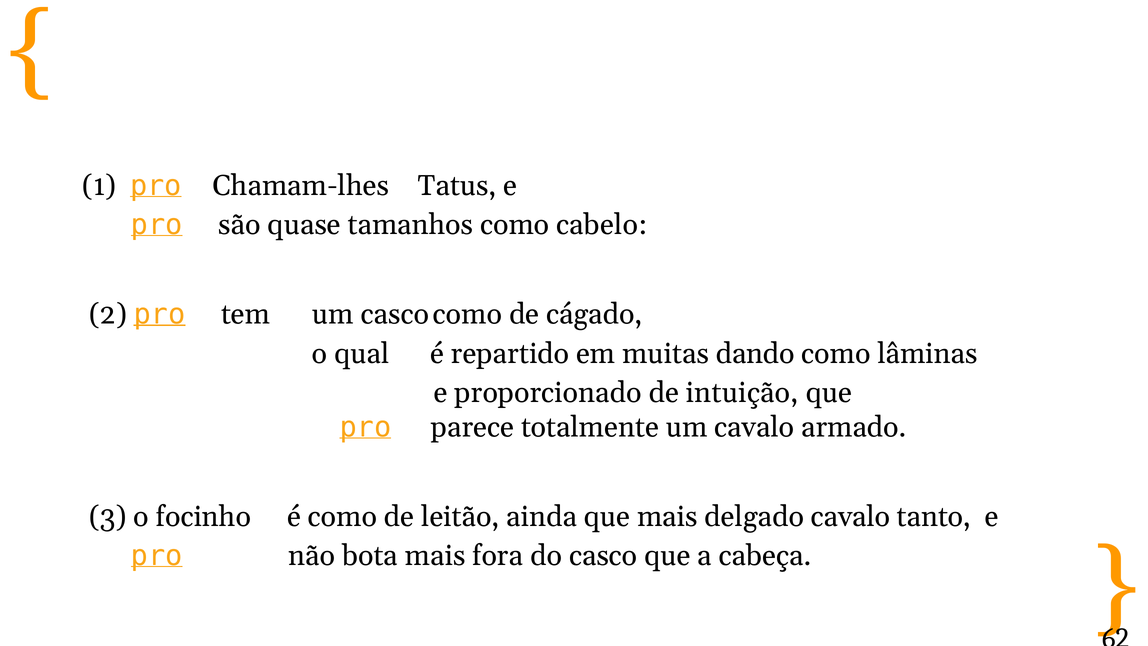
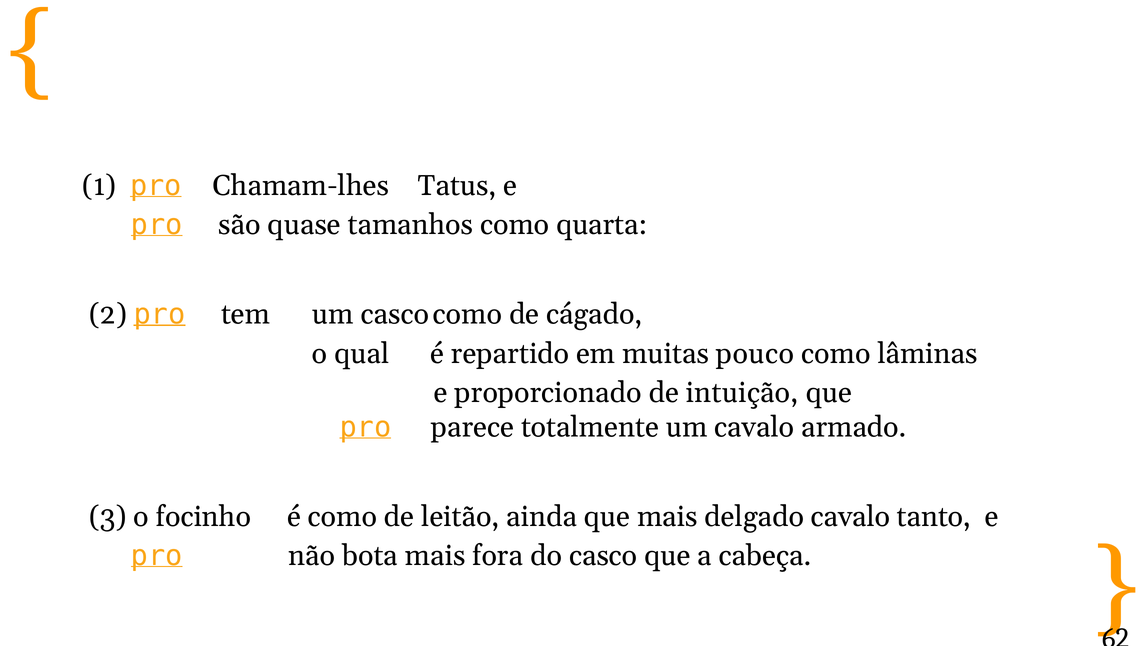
cabelo: cabelo -> quarta (602, 225)
dando: dando -> pouco (755, 353)
